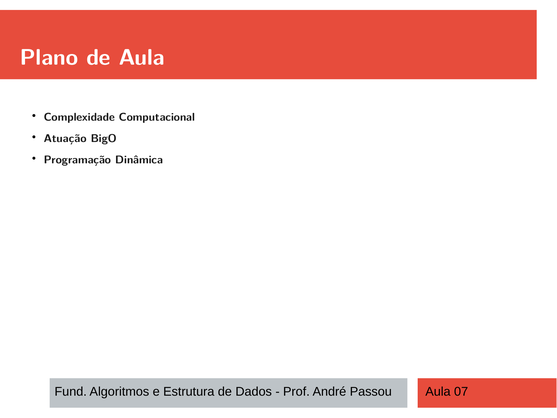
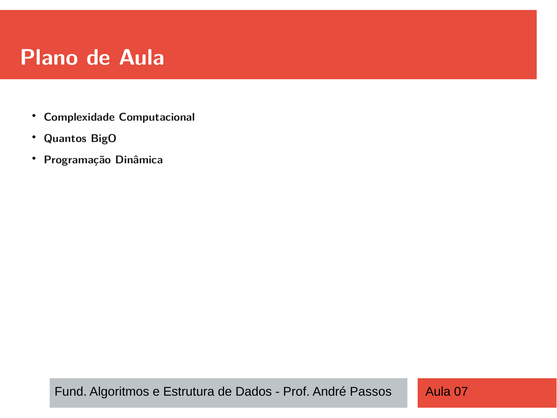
Atuação: Atuação -> Quantos (65, 138)
Passou: Passou -> Passos (371, 391)
